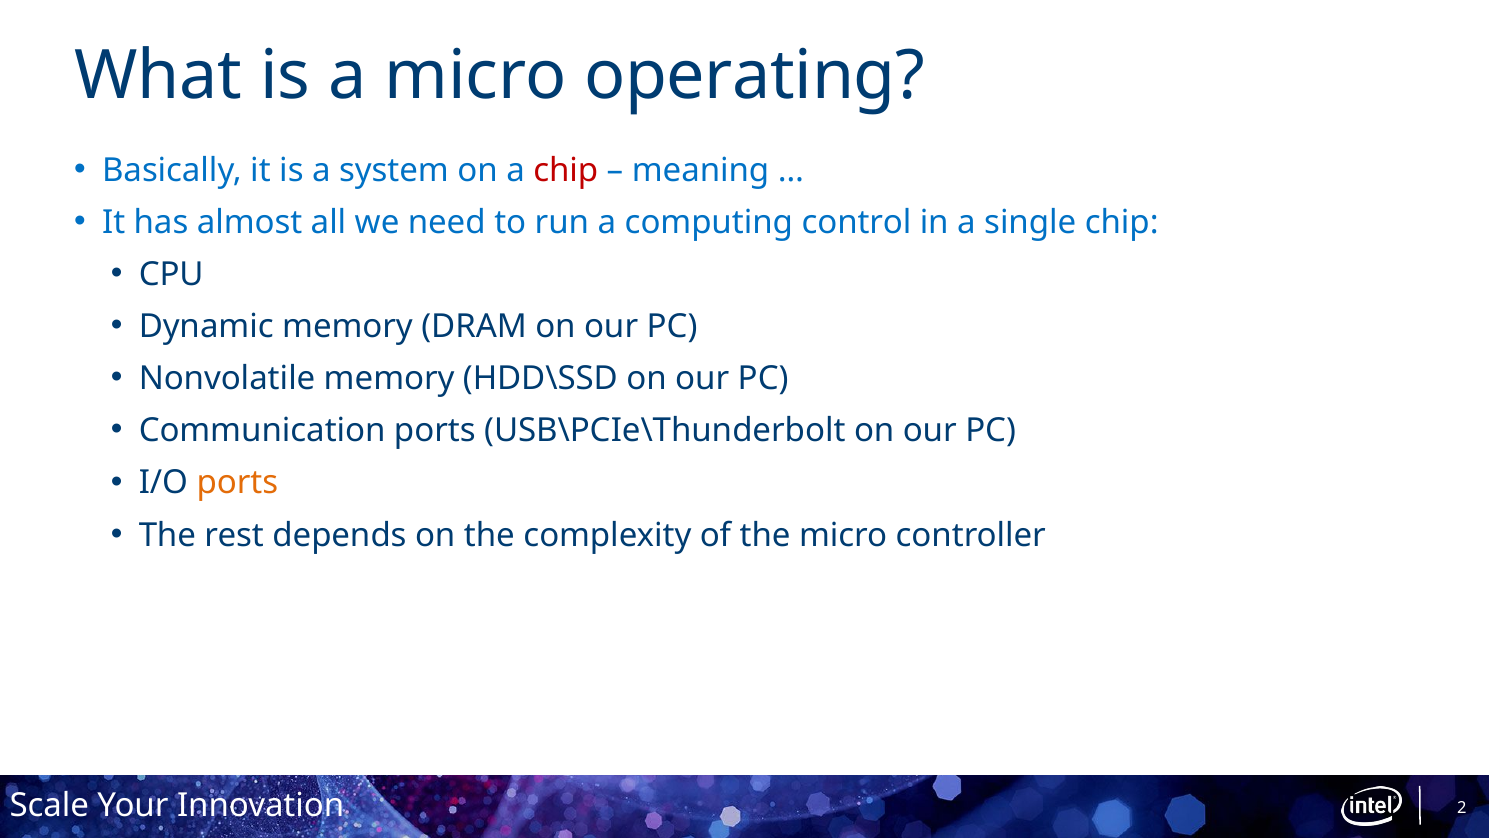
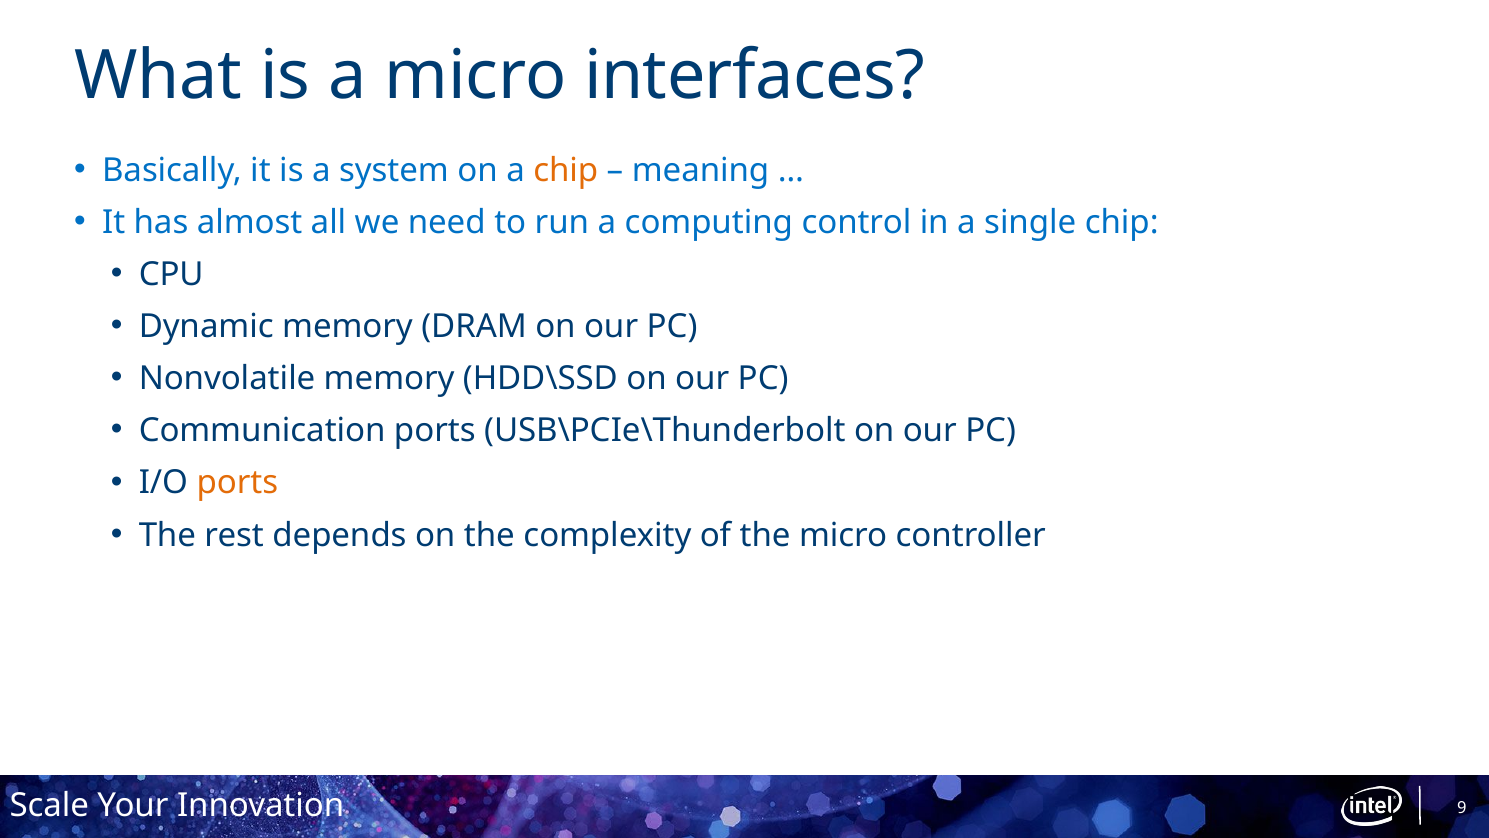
operating: operating -> interfaces (755, 76)
chip colour: red -> orange (566, 170)
2: 2 -> 9 (1462, 808)
